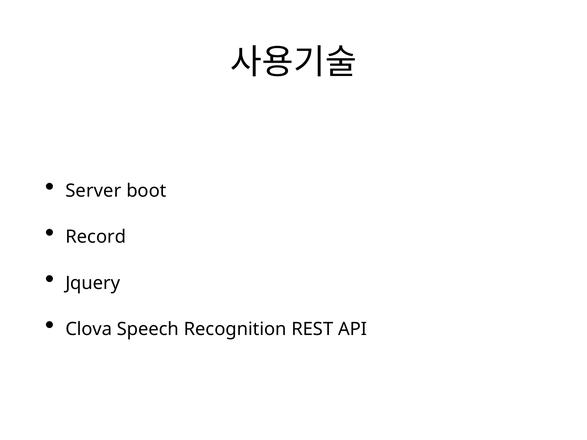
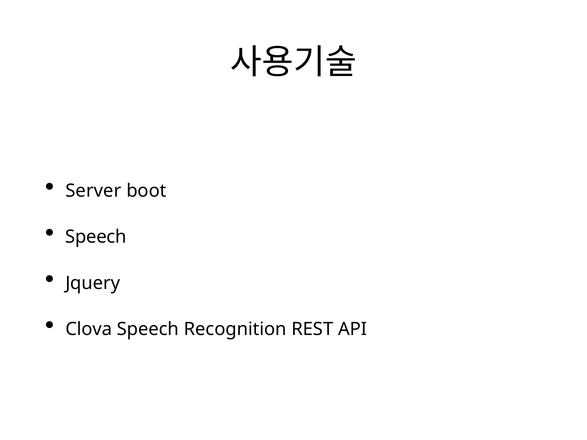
Record: Record -> Speech (96, 237)
